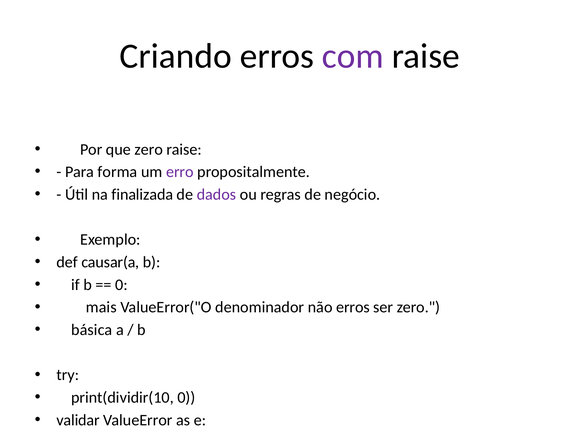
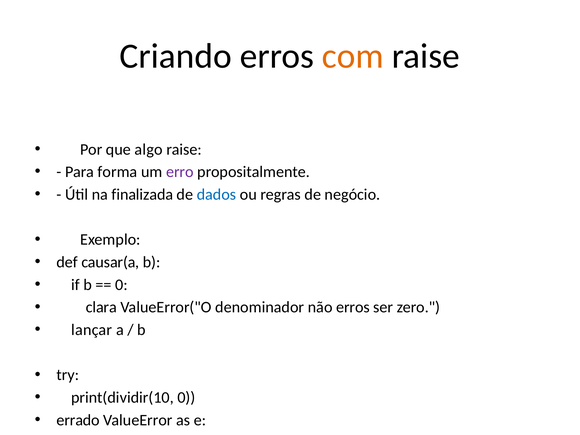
com colour: purple -> orange (353, 56)
que zero: zero -> algo (149, 149)
dados colour: purple -> blue (216, 194)
mais: mais -> clara (101, 307)
básica: básica -> lançar (92, 330)
validar: validar -> errado (78, 420)
